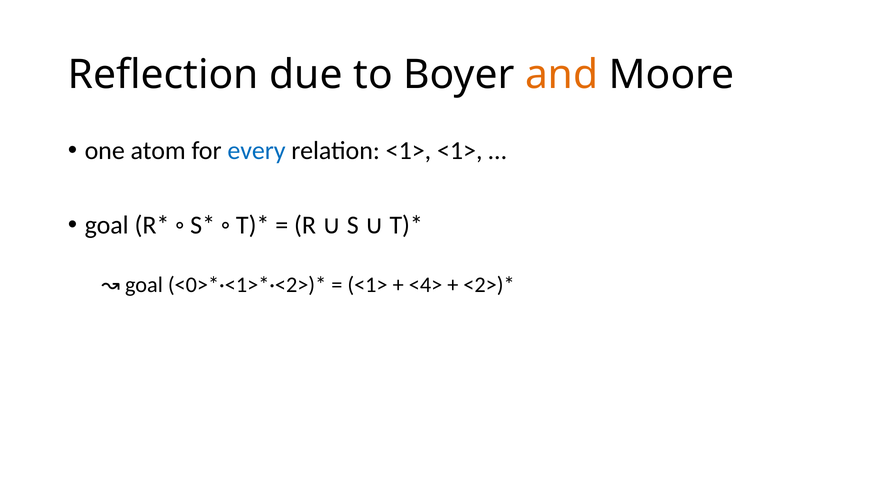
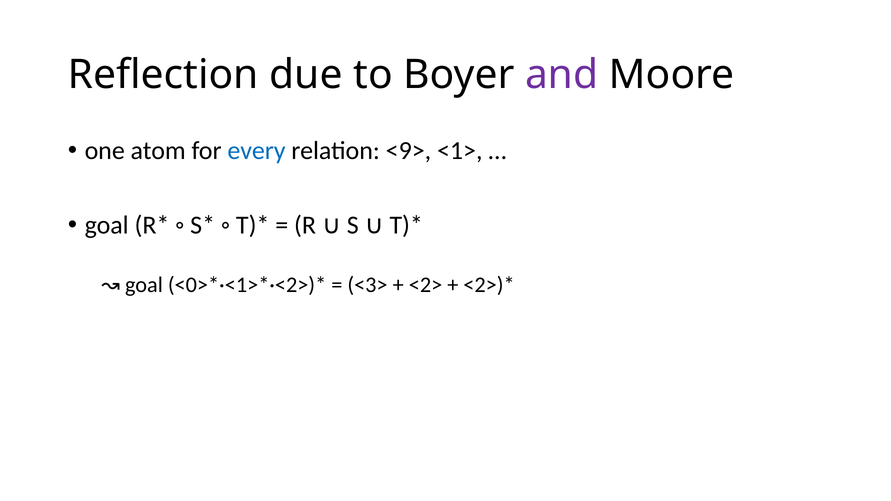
and colour: orange -> purple (562, 75)
relation <1>: <1> -> <9> (408, 151)
<1>: <1> -> <3> (367, 285)
<4>: <4> -> <2> (426, 285)
